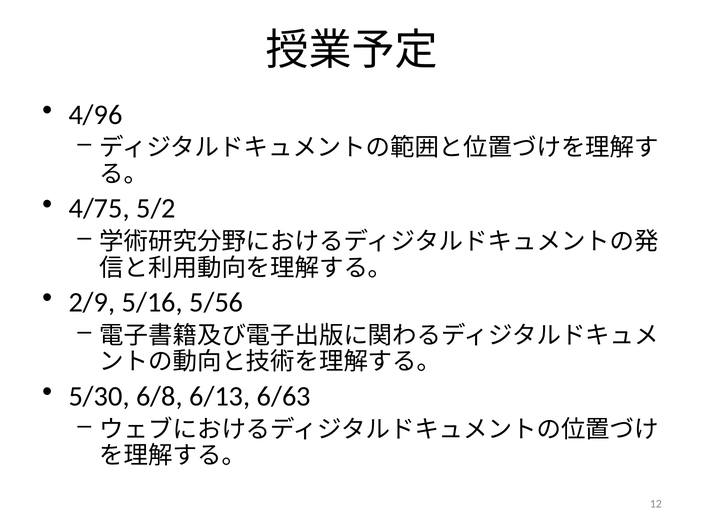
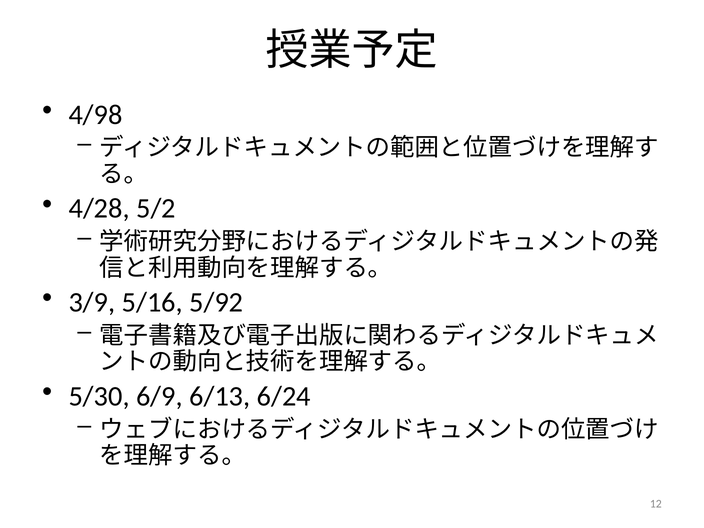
4/96: 4/96 -> 4/98 (96, 115)
4/75: 4/75 -> 4/28 (99, 209)
2/9: 2/9 -> 3/9 (92, 303)
5/56: 5/56 -> 5/92 (216, 303)
6/8: 6/8 -> 6/9 (159, 397)
6/63: 6/63 -> 6/24 (284, 397)
